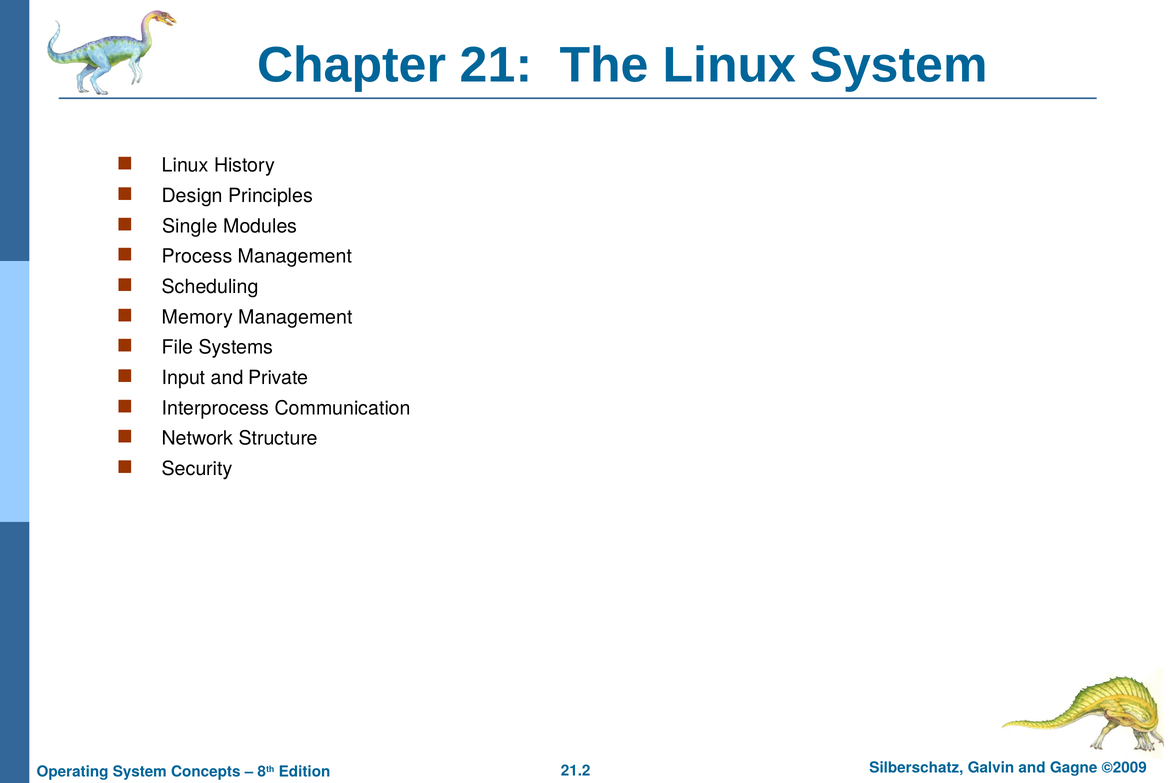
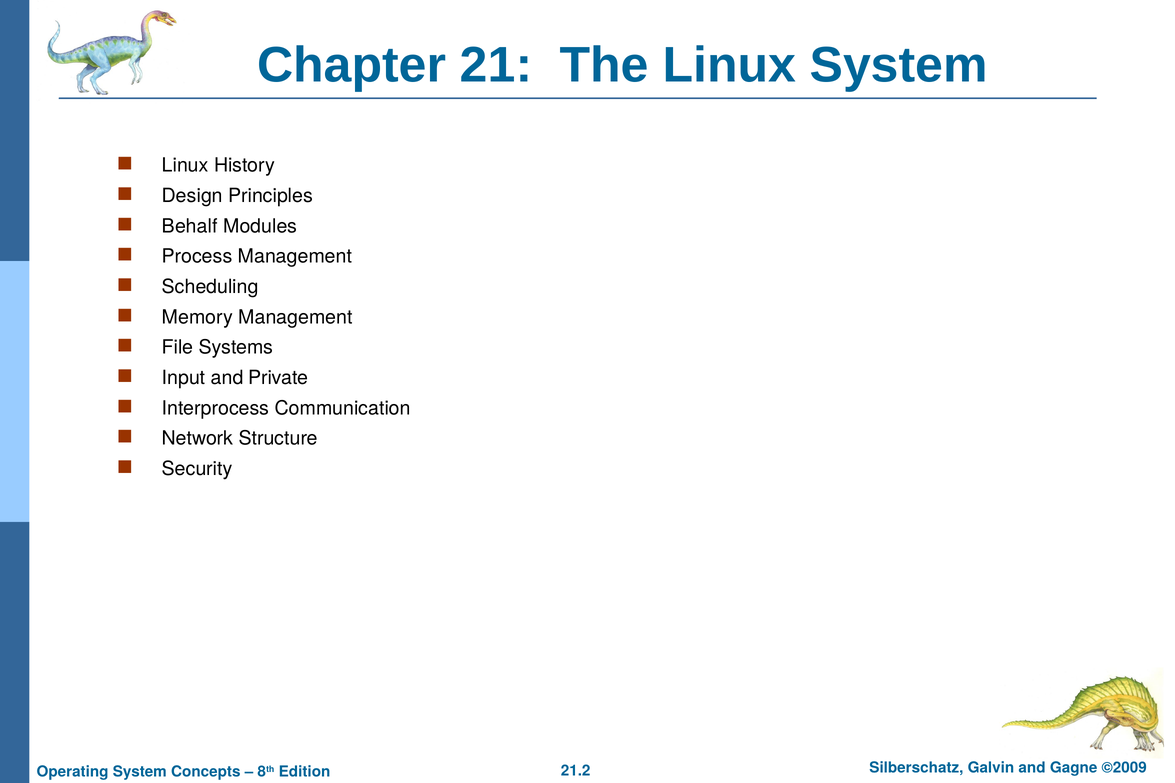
Single: Single -> Behalf (190, 226)
